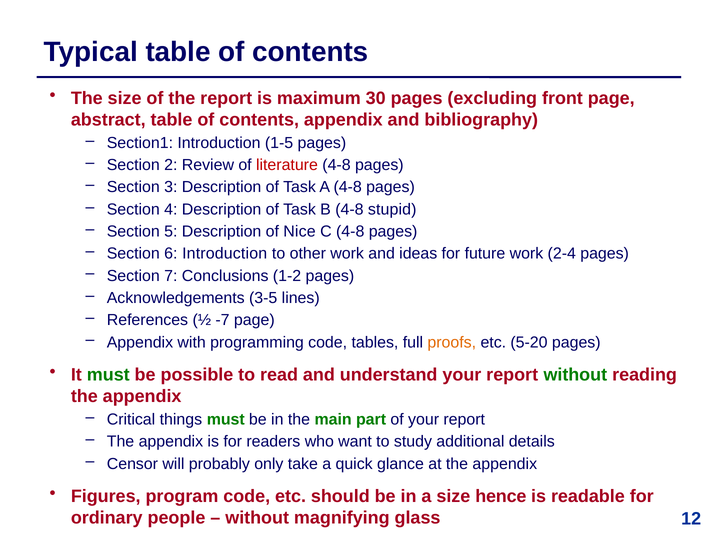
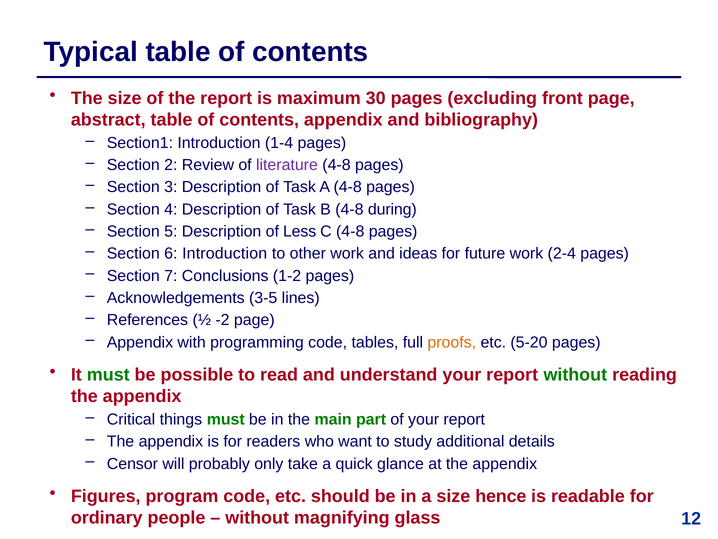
1-5: 1-5 -> 1-4 (279, 143)
literature colour: red -> purple (287, 165)
stupid: stupid -> during (392, 209)
Nice: Nice -> Less (300, 231)
-7: -7 -> -2 (223, 320)
